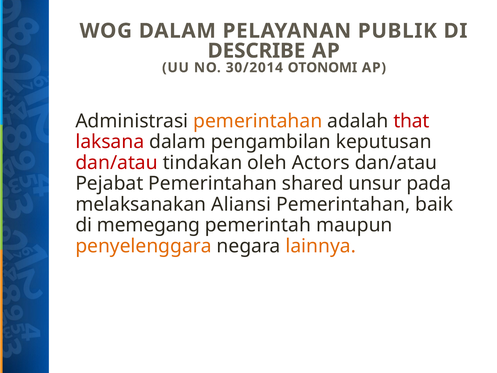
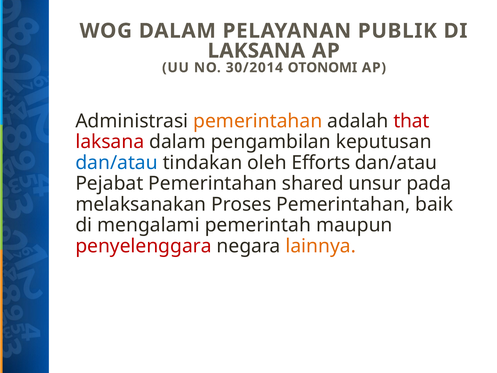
DESCRIBE: DESCRIBE -> LAKSANA (256, 51)
dan/atau colour: red -> blue (117, 163)
Actors: Actors -> Efforts (321, 163)
Aliansi: Aliansi -> Proses (241, 204)
memegang: memegang -> mengalami (148, 225)
penyelenggara colour: orange -> red (143, 246)
